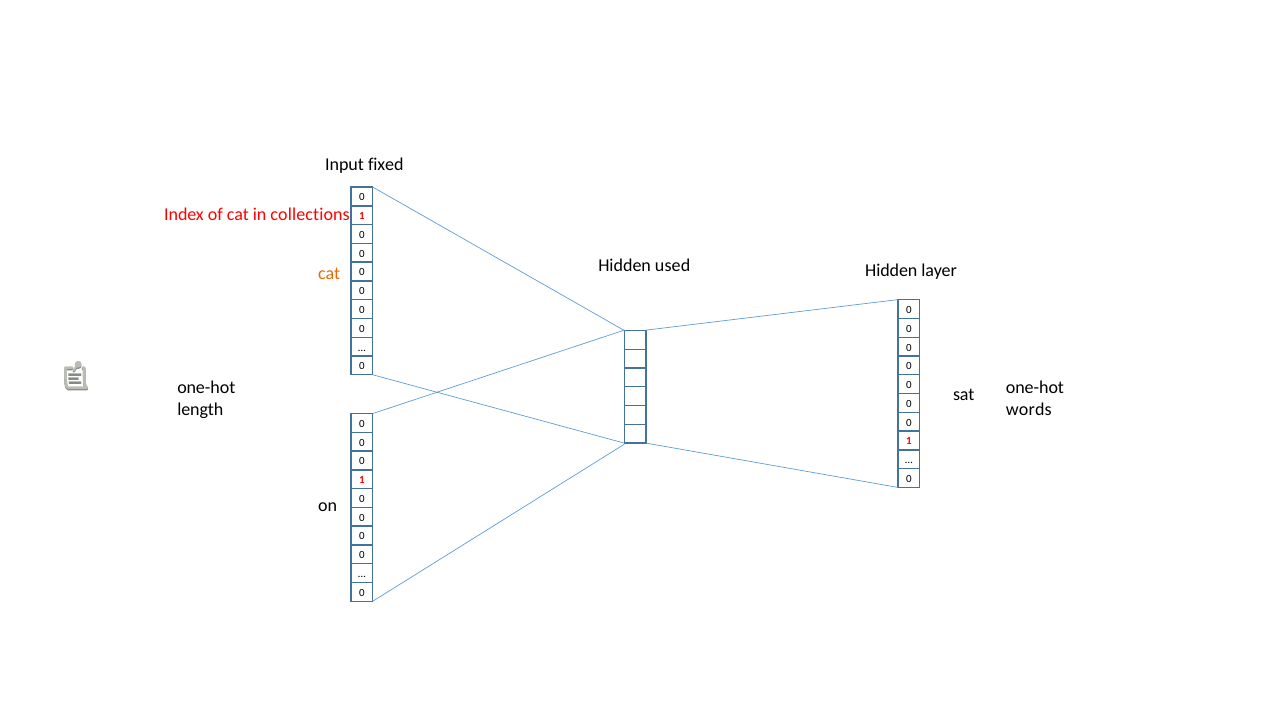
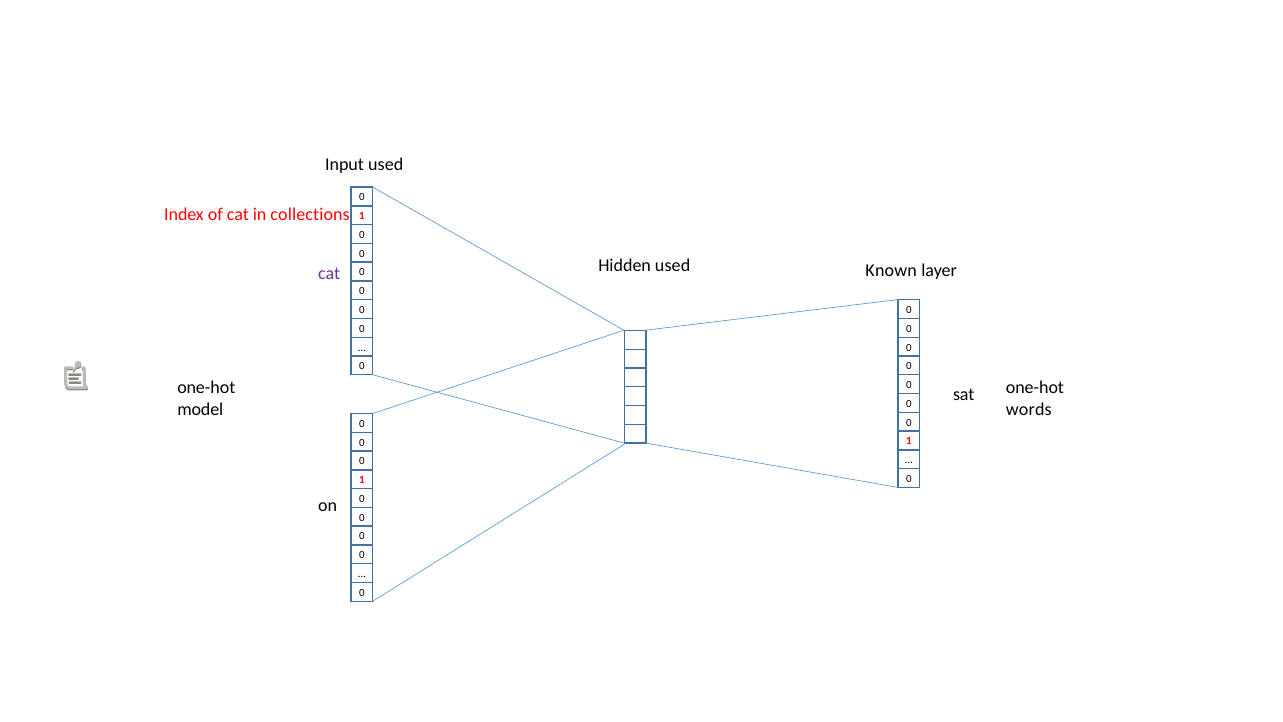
Input fixed: fixed -> used (386, 164)
Hidden: Hidden -> Known (891, 271)
cat colour: orange -> purple (329, 274)
length: length -> model (200, 409)
